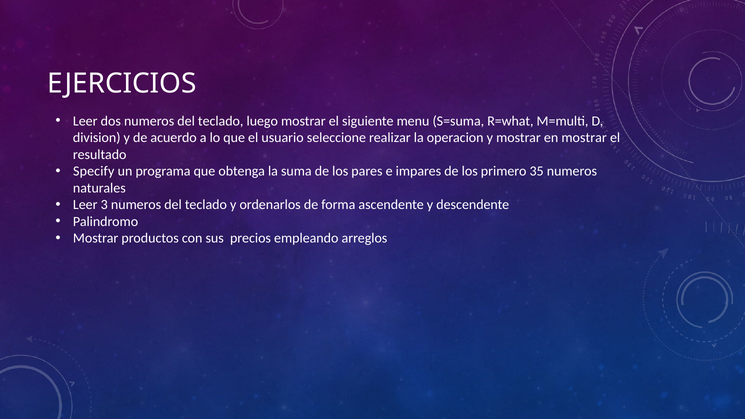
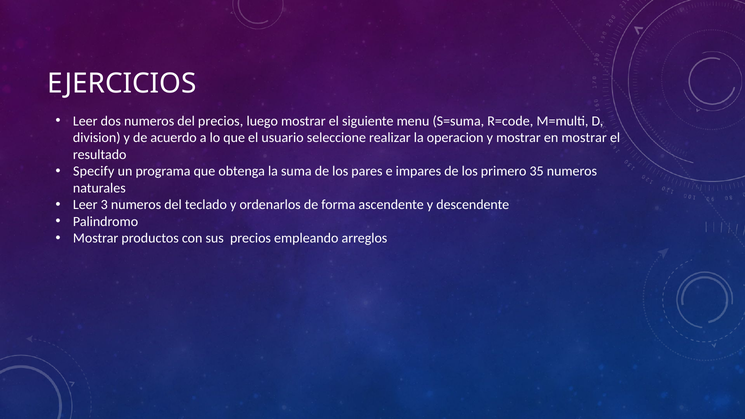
dos numeros del teclado: teclado -> precios (221, 121)
R=what: R=what -> R=code (510, 121)
